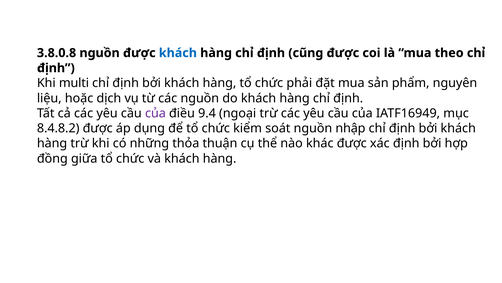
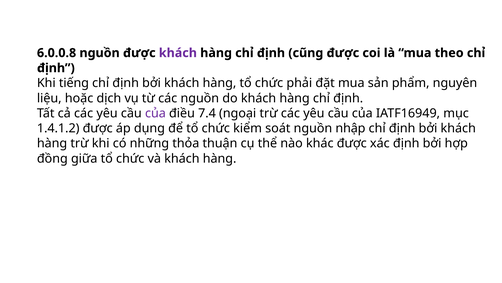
3.8.0.8: 3.8.0.8 -> 6.0.0.8 (57, 53)
khách colour: blue -> purple (178, 53)
multi: multi -> tiếng (74, 83)
9.4: 9.4 -> 7.4 (207, 113)
8.4.8.2: 8.4.8.2 -> 1.4.1.2 (58, 128)
